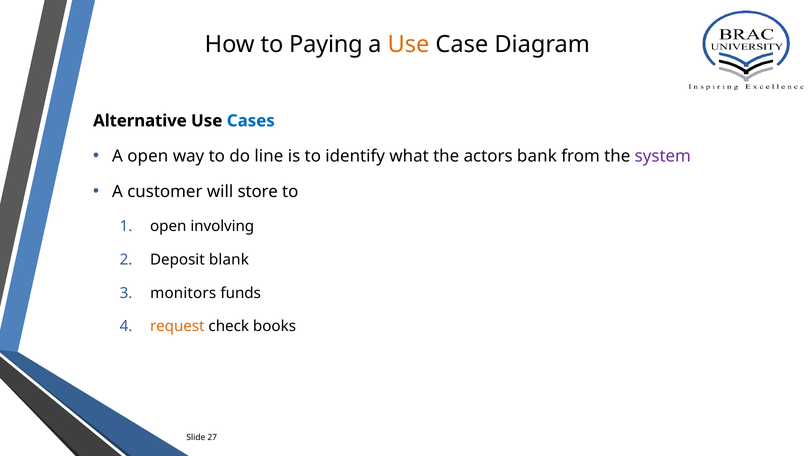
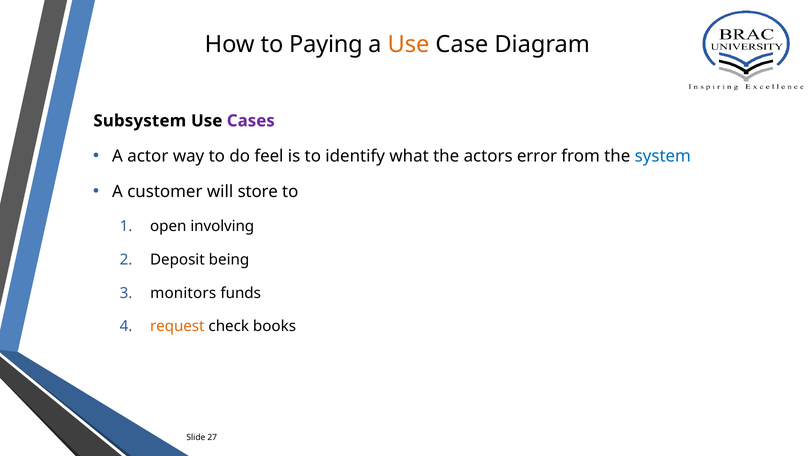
Alternative: Alternative -> Subsystem (140, 121)
Cases colour: blue -> purple (251, 121)
A open: open -> actor (148, 156)
line: line -> feel (269, 156)
bank: bank -> error (537, 156)
system colour: purple -> blue (663, 156)
blank: blank -> being (229, 259)
